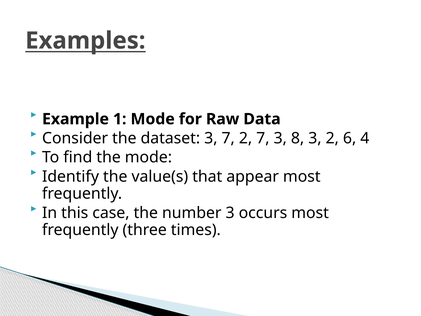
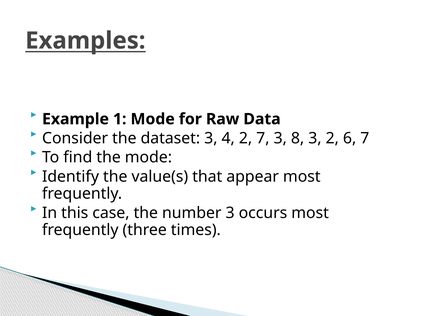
3 7: 7 -> 4 (228, 138)
6 4: 4 -> 7 (365, 138)
